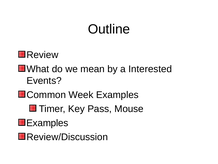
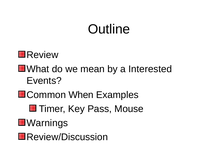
Week: Week -> When (81, 95)
Examples: Examples -> Warnings (47, 123)
